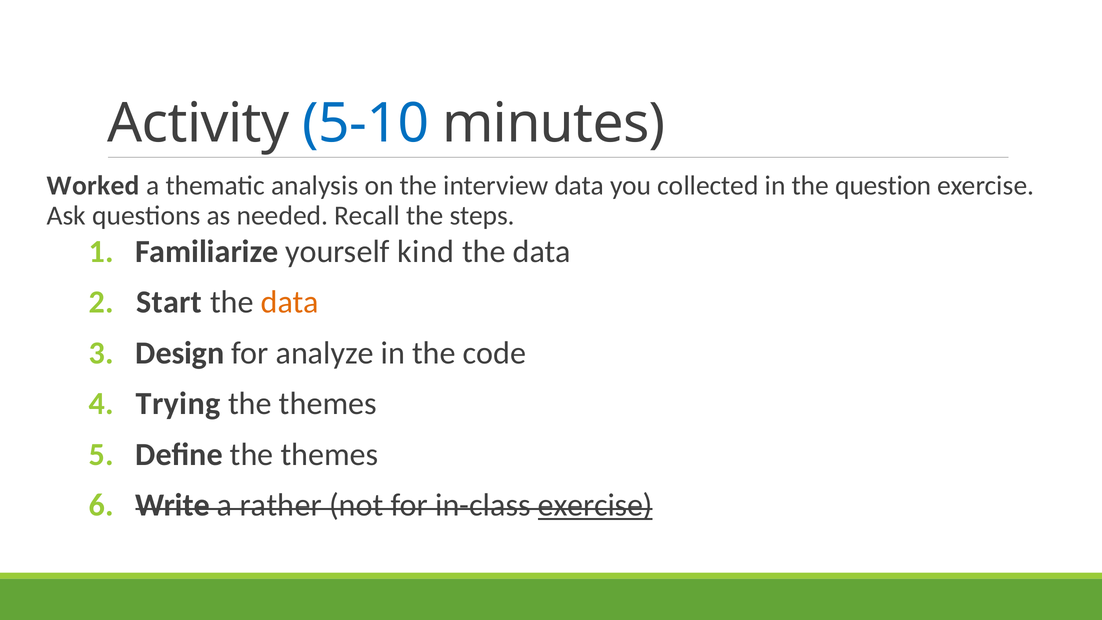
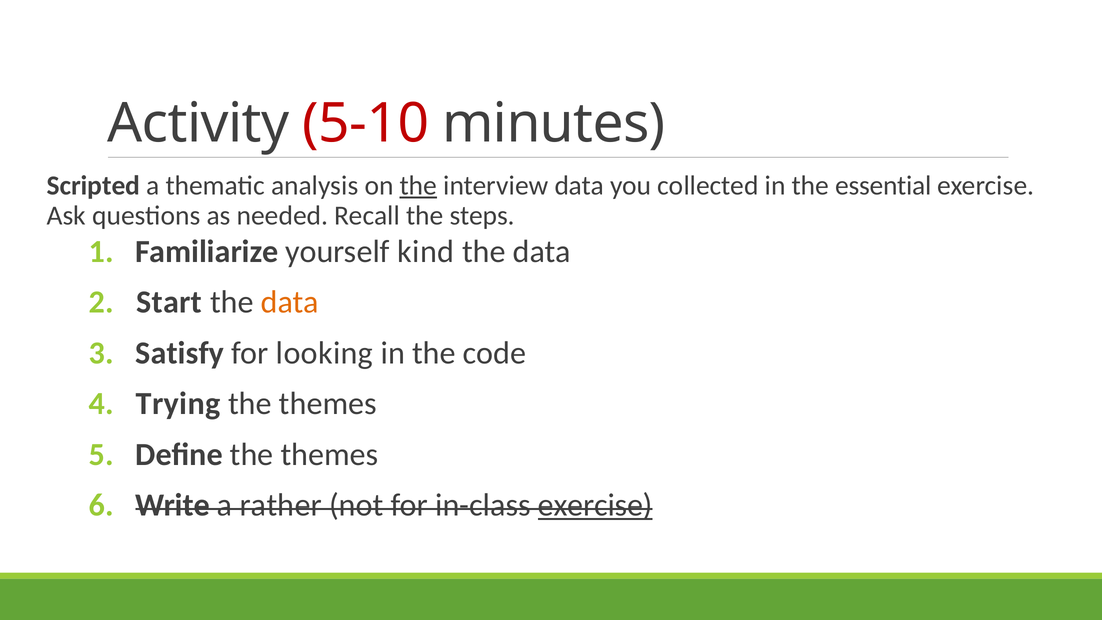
5-10 colour: blue -> red (366, 123)
Worked: Worked -> Scripted (93, 186)
the underline: none -> present (418, 186)
question: question -> essential (883, 186)
Design: Design -> Satisfy (180, 353)
analyze: analyze -> looking (324, 353)
